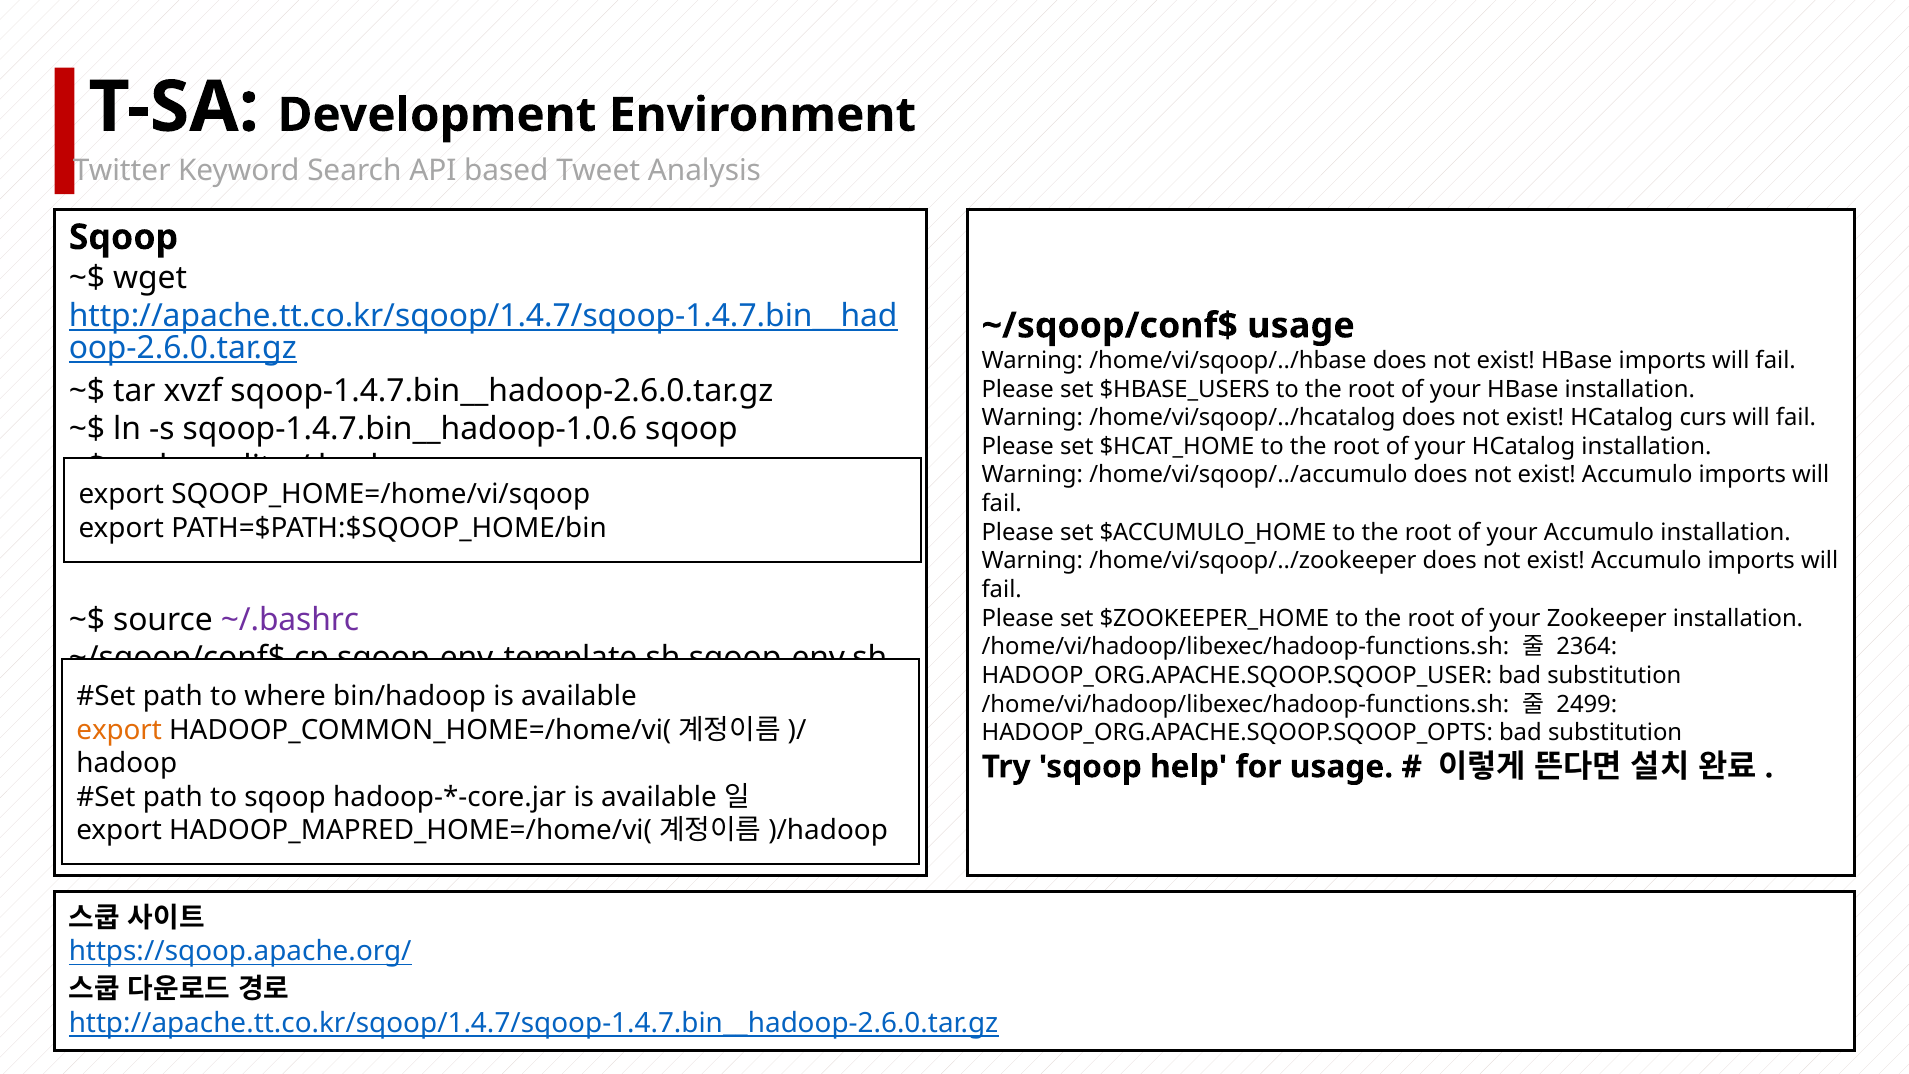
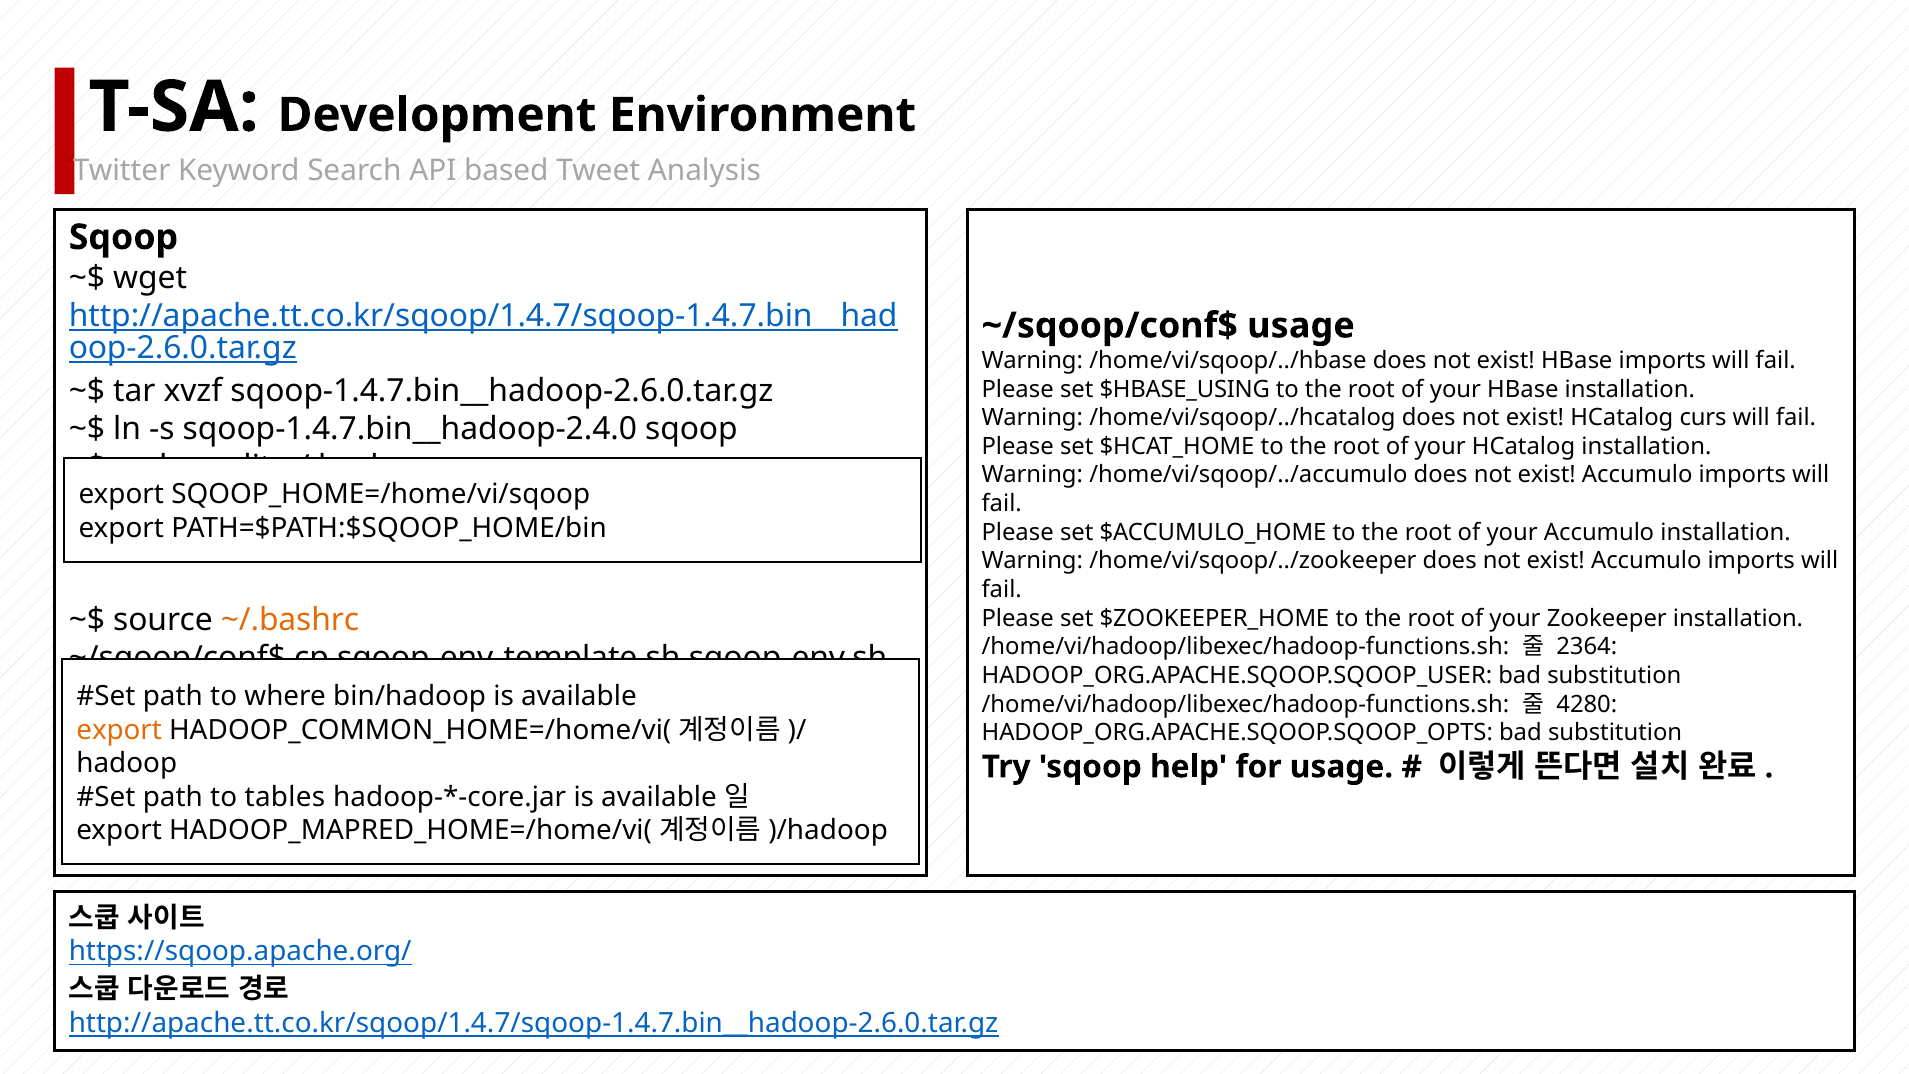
$HBASE_USERS: $HBASE_USERS -> $HBASE_USING (1185, 389)
sqoop-1.4.7.bin__hadoop-1.0.6: sqoop-1.4.7.bin__hadoop-1.0.6 -> sqoop-1.4.7.bin__hadoop-2.4.0 (410, 429)
~/.bashrc colour: purple -> orange (290, 620)
2499: 2499 -> 4280 (1587, 704)
to sqoop: sqoop -> tables (285, 797)
